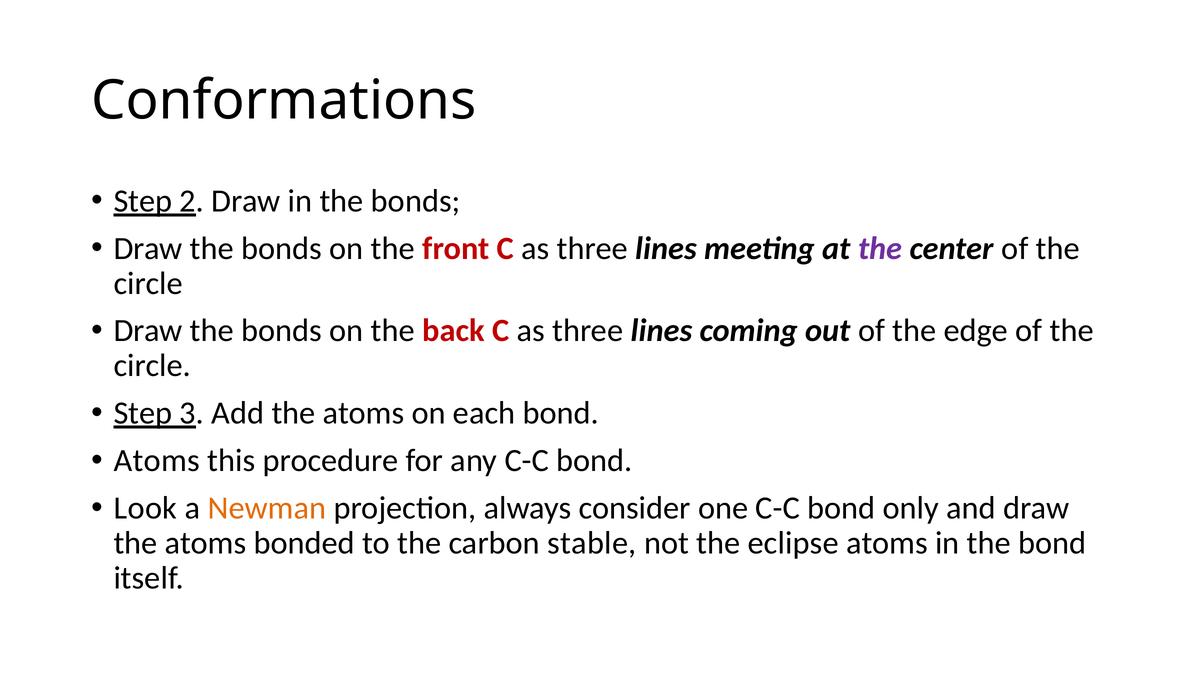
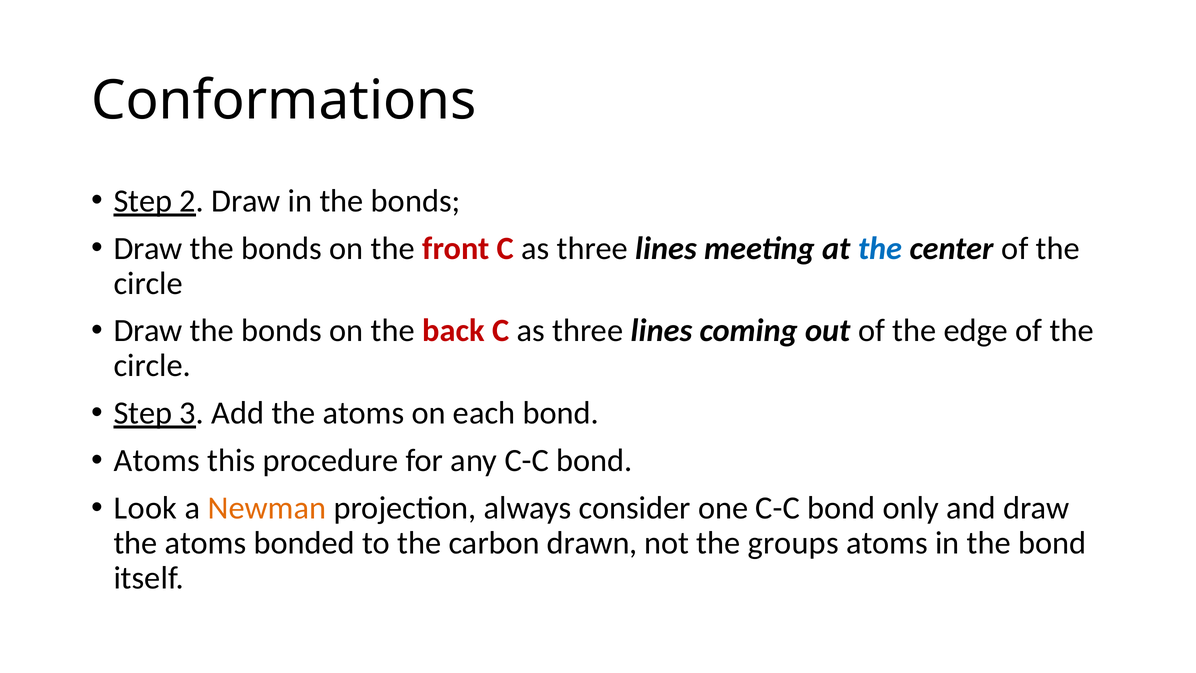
the colour: purple -> blue (880, 248)
stable: stable -> drawn (592, 543)
eclipse: eclipse -> groups (793, 543)
